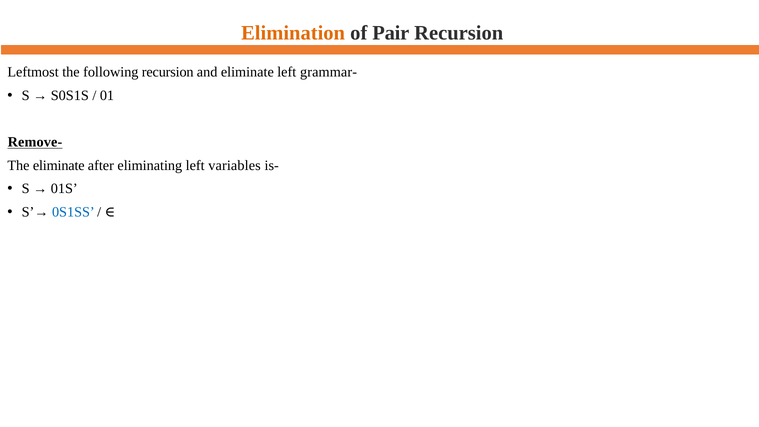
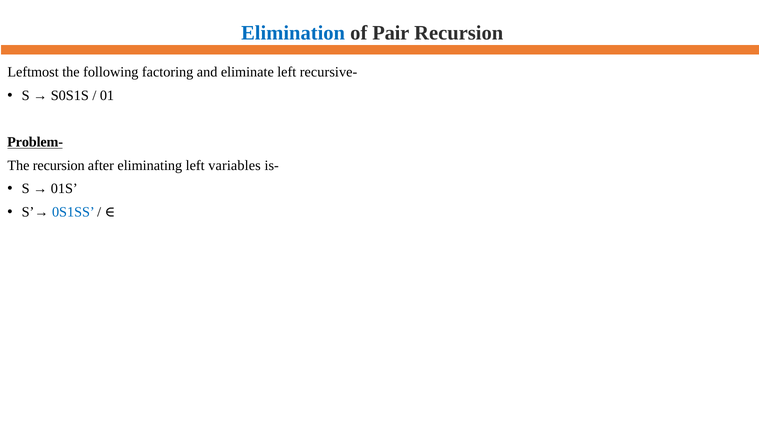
Elimination colour: orange -> blue (293, 33)
following recursion: recursion -> factoring (168, 72)
grammar-: grammar- -> recursive- (329, 72)
Remove-: Remove- -> Problem- (35, 142)
The eliminate: eliminate -> recursion (59, 165)
